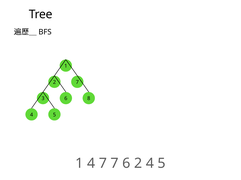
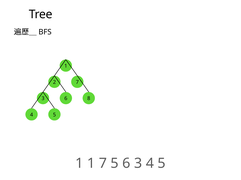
1 4: 4 -> 1 (91, 164)
7 7: 7 -> 5 (115, 164)
6 2: 2 -> 3 (138, 164)
